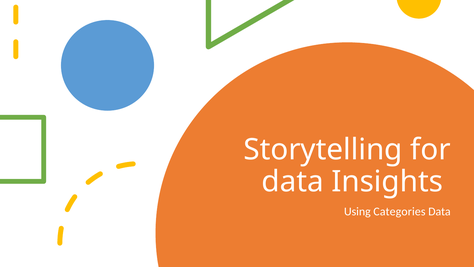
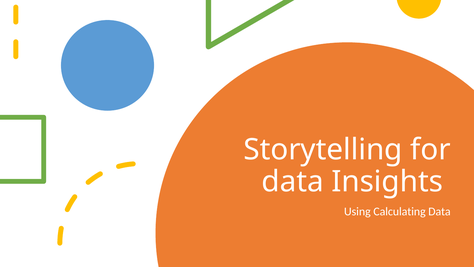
Categories: Categories -> Calculating (400, 211)
